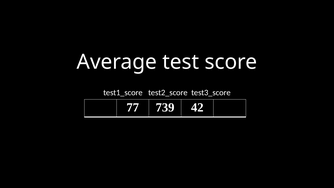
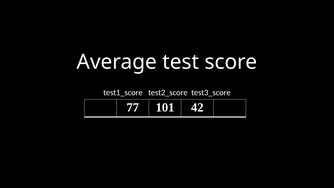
739: 739 -> 101 (165, 108)
